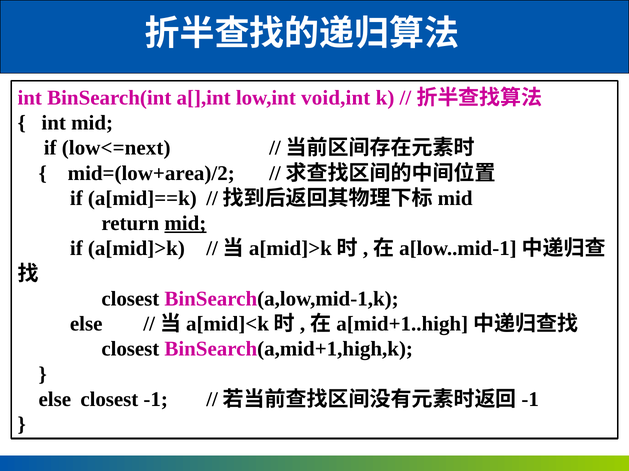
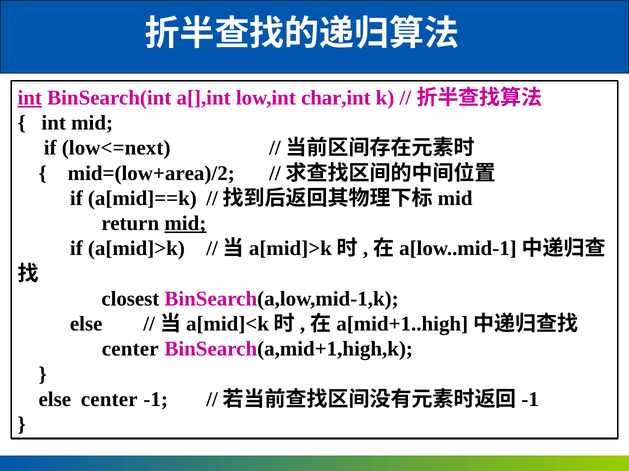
int underline: none -> present (30, 98)
void,int: void,int -> char,int (336, 98)
closest: closest -> center (130, 350)
else closest: closest -> center (109, 400)
